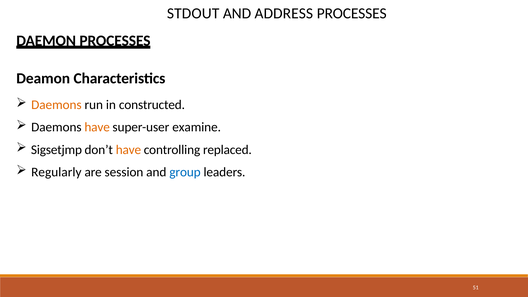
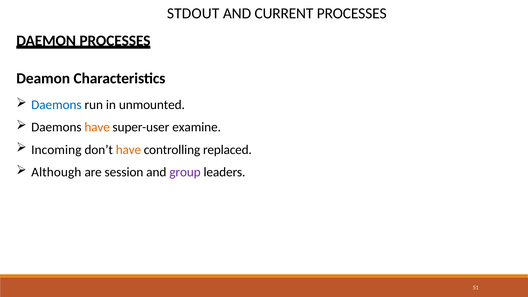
ADDRESS: ADDRESS -> CURRENT (284, 14)
Daemons colour: orange -> blue (56, 105)
constructed: constructed -> unmounted (152, 105)
Sigsetjmp: Sigsetjmp -> Incoming (56, 150)
Regularly: Regularly -> Although (56, 172)
group colour: blue -> purple (185, 172)
